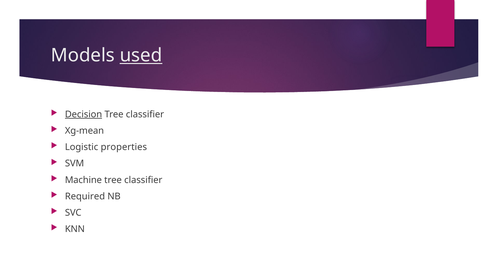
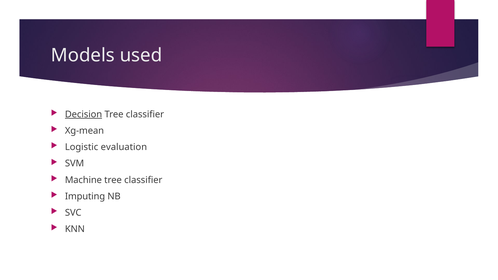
used underline: present -> none (141, 56)
properties: properties -> evaluation (124, 147)
Required: Required -> Imputing (85, 196)
